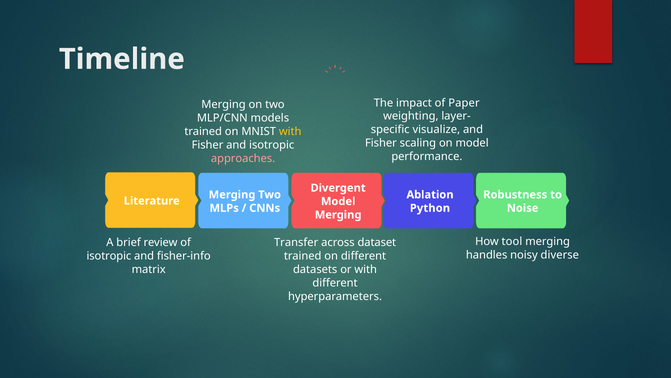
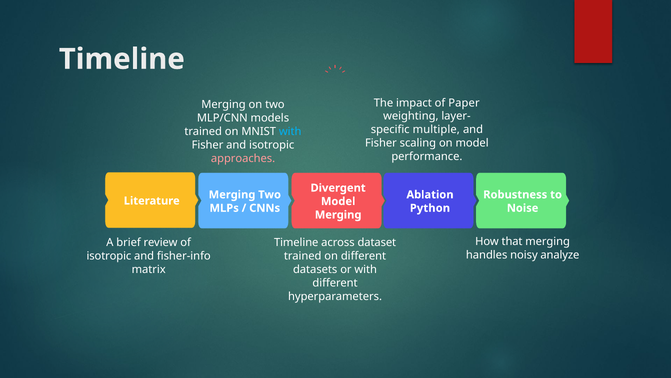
visualize: visualize -> multiple (436, 130)
with colour: yellow -> light blue (290, 131)
tool: tool -> that (512, 241)
Transfer: Transfer -> Timeline (296, 242)
diverse: diverse -> analyze (560, 255)
